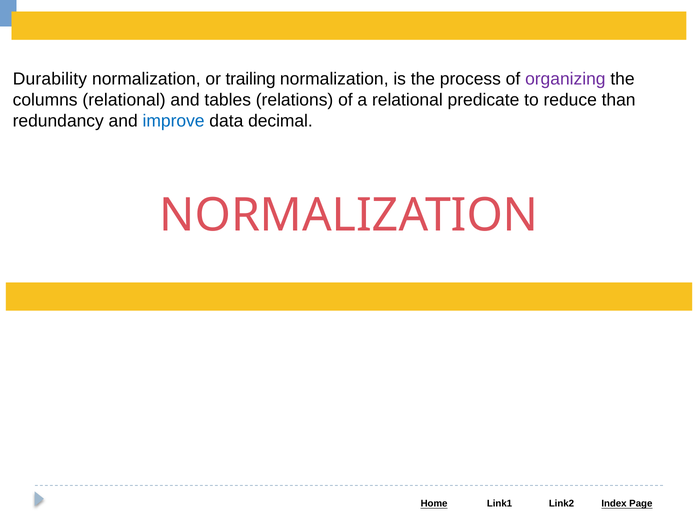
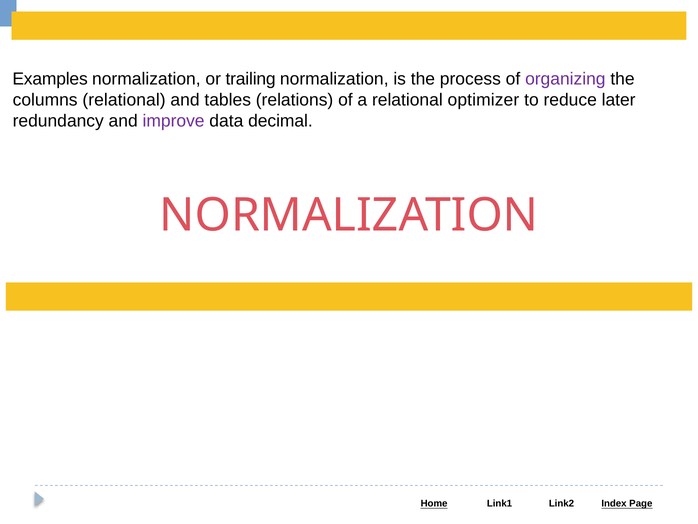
Durability: Durability -> Examples (50, 79)
predicate: predicate -> optimizer (483, 100)
than: than -> later (619, 100)
improve colour: blue -> purple (174, 121)
